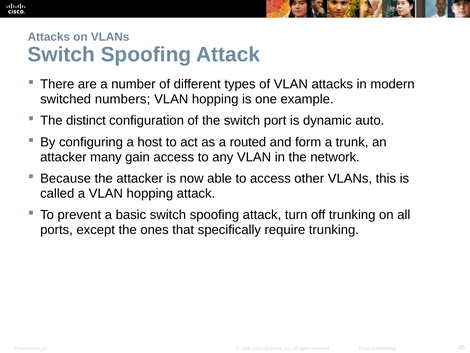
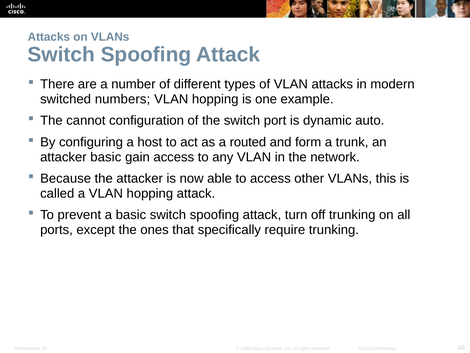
distinct: distinct -> cannot (86, 120)
attacker many: many -> basic (106, 157)
